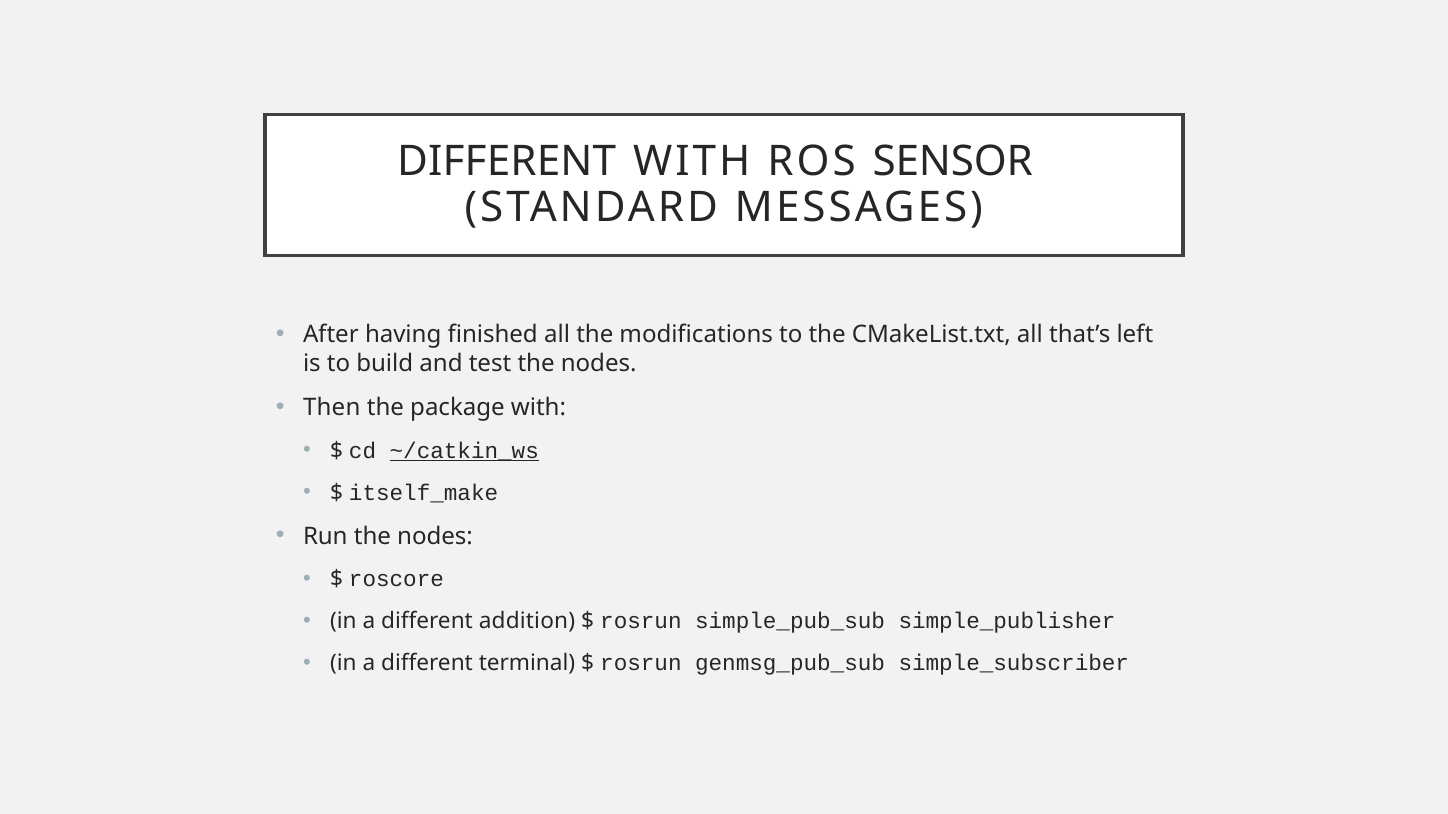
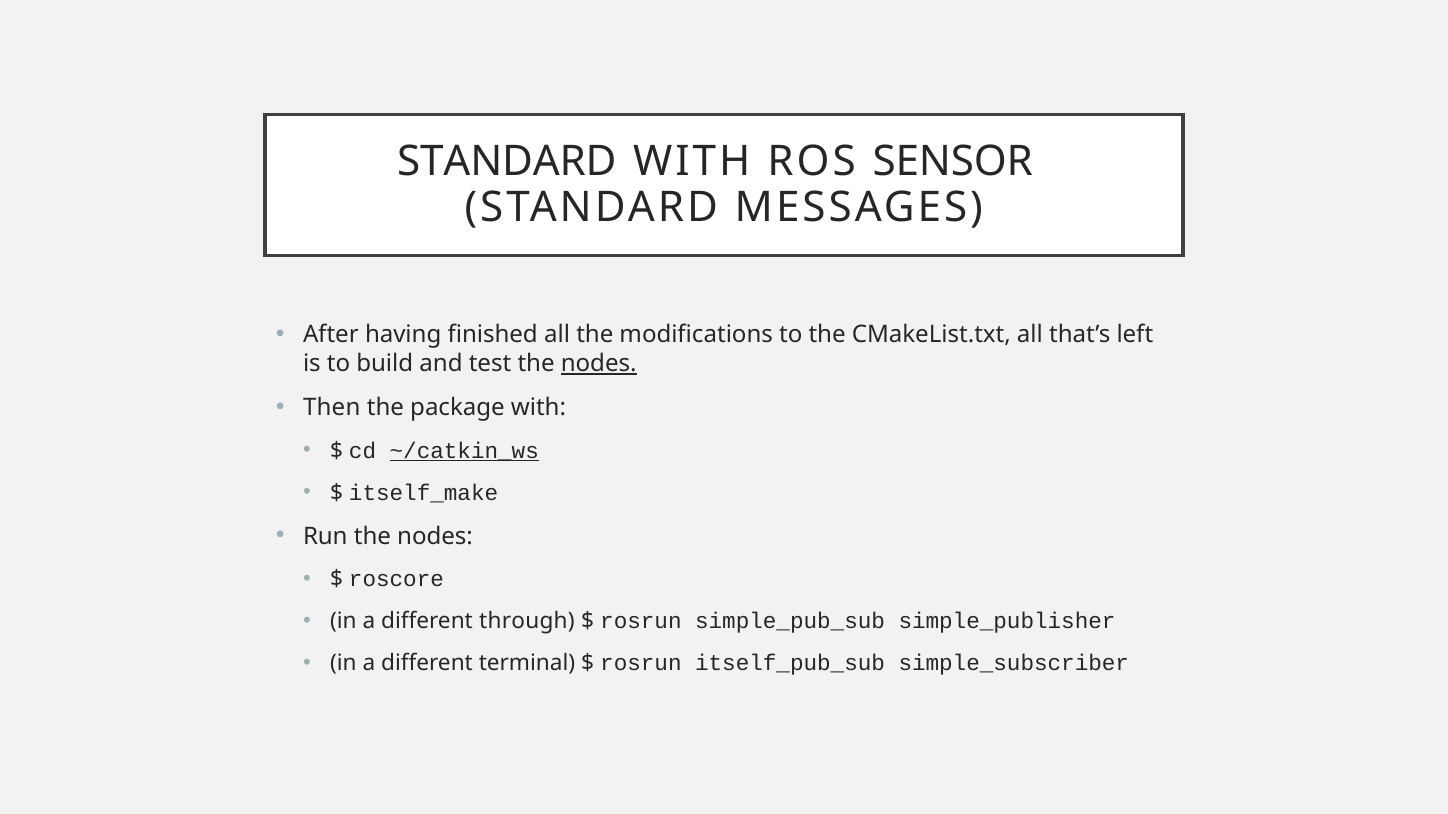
DIFFERENT: DIFFERENT -> STANDARD (507, 162)
nodes underline: none -> present (599, 364)
addition: addition -> through (527, 622)
genmsg_pub_sub: genmsg_pub_sub -> itself_pub_sub (790, 664)
